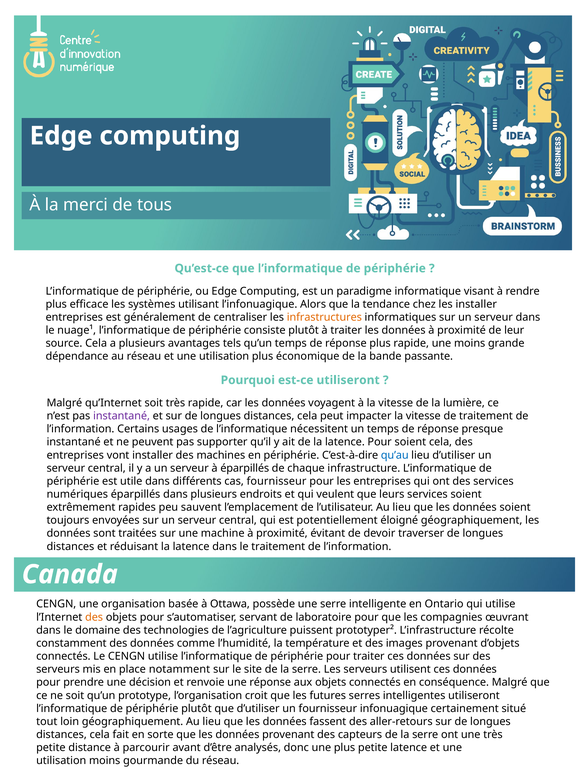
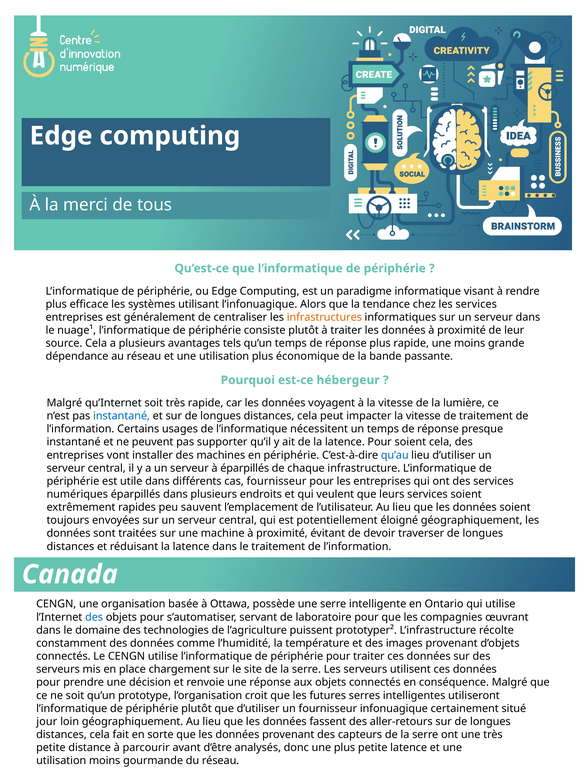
les installer: installer -> services (476, 304)
est-ce utiliseront: utiliseront -> hébergeur (348, 380)
instantané colour: purple -> blue (122, 416)
des colour: orange -> blue (94, 617)
notamment: notamment -> chargement (180, 669)
tout: tout -> jour (47, 721)
